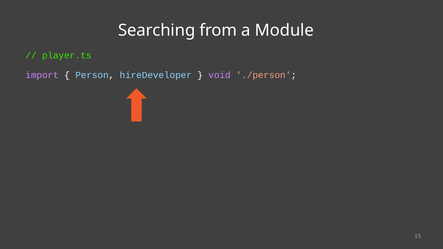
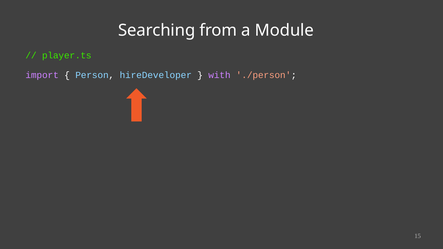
void: void -> with (219, 75)
